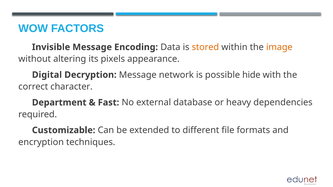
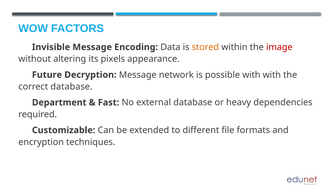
image colour: orange -> red (279, 47)
Digital: Digital -> Future (47, 75)
possible hide: hide -> with (251, 75)
correct character: character -> database (71, 87)
